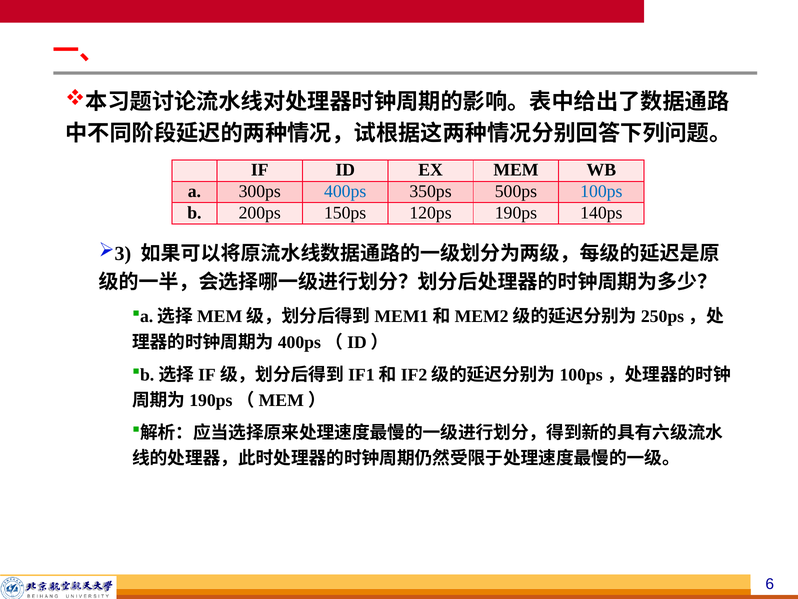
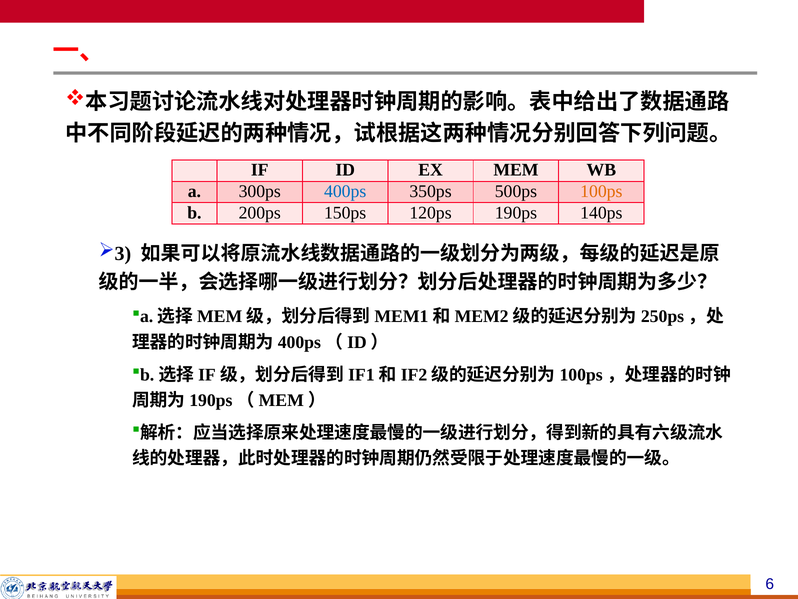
100ps colour: blue -> orange (601, 191)
